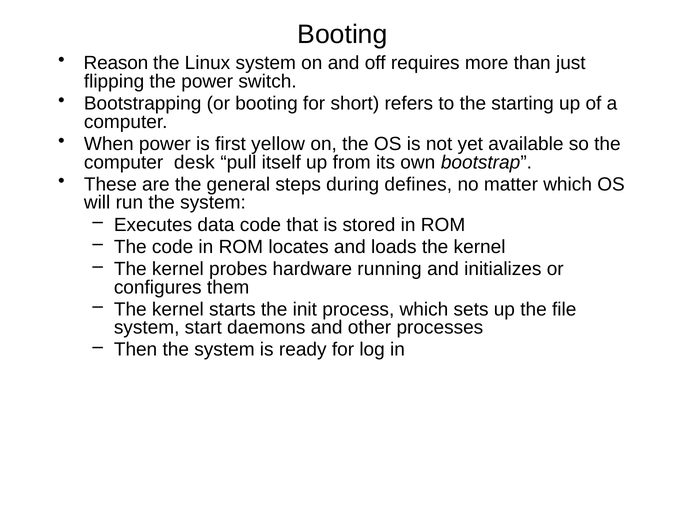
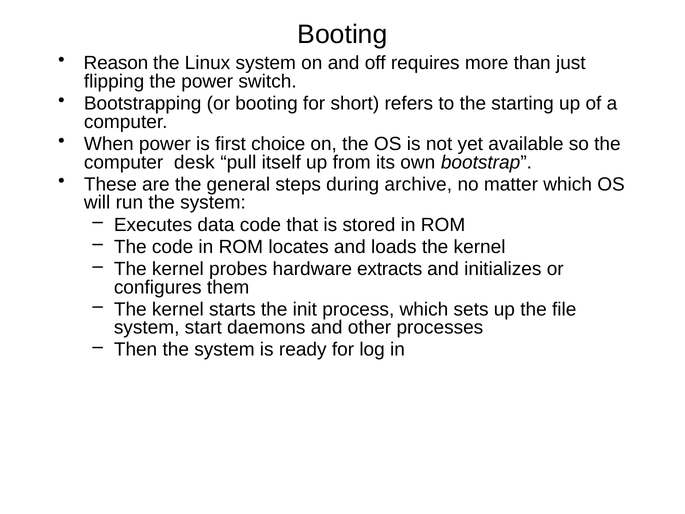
yellow: yellow -> choice (278, 144)
defines: defines -> archive (418, 184)
running: running -> extracts (390, 269)
